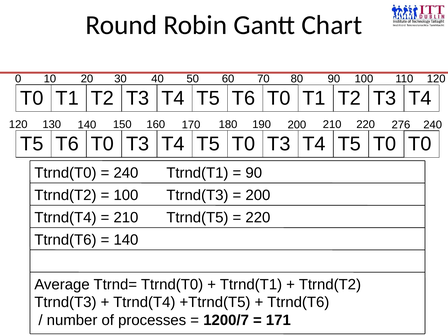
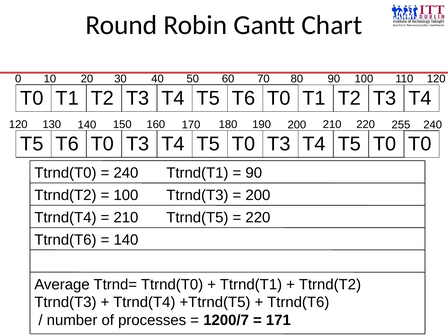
276: 276 -> 255 (401, 125)
